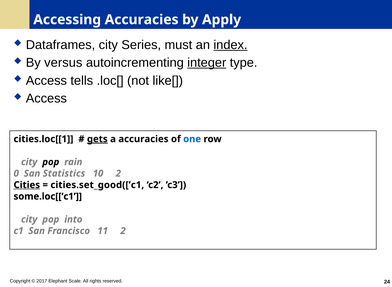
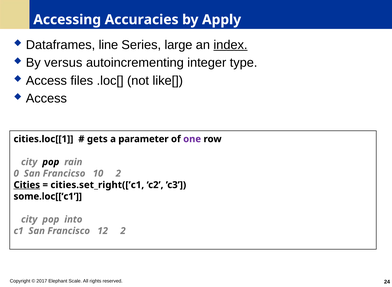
Dataframes city: city -> line (108, 45)
must: must -> large (178, 45)
integer underline: present -> none (207, 63)
tells: tells -> files (82, 81)
gets underline: present -> none (97, 139)
a accuracies: accuracies -> parameter (143, 139)
one colour: blue -> purple (192, 139)
Statistics: Statistics -> Francicso (64, 173)
cities.set_good([’c1: cities.set_good([’c1 -> cities.set_right([’c1 (97, 185)
11: 11 -> 12 (103, 231)
